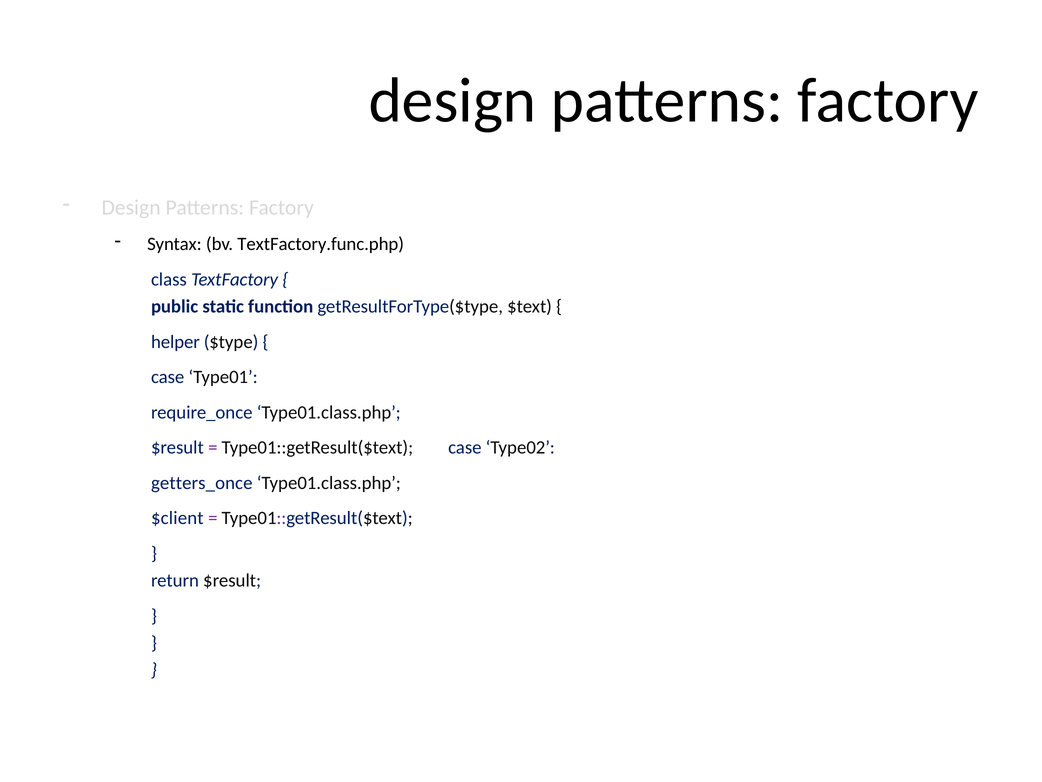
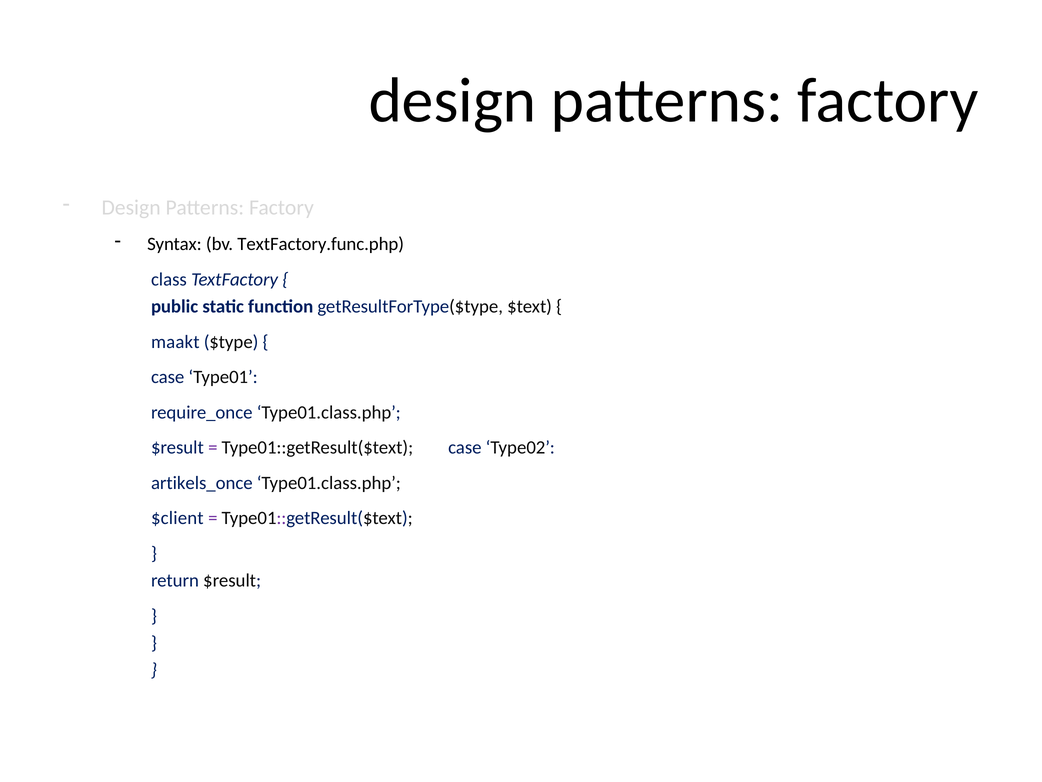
helper: helper -> maakt (175, 342)
getters_once: getters_once -> artikels_once (202, 483)
